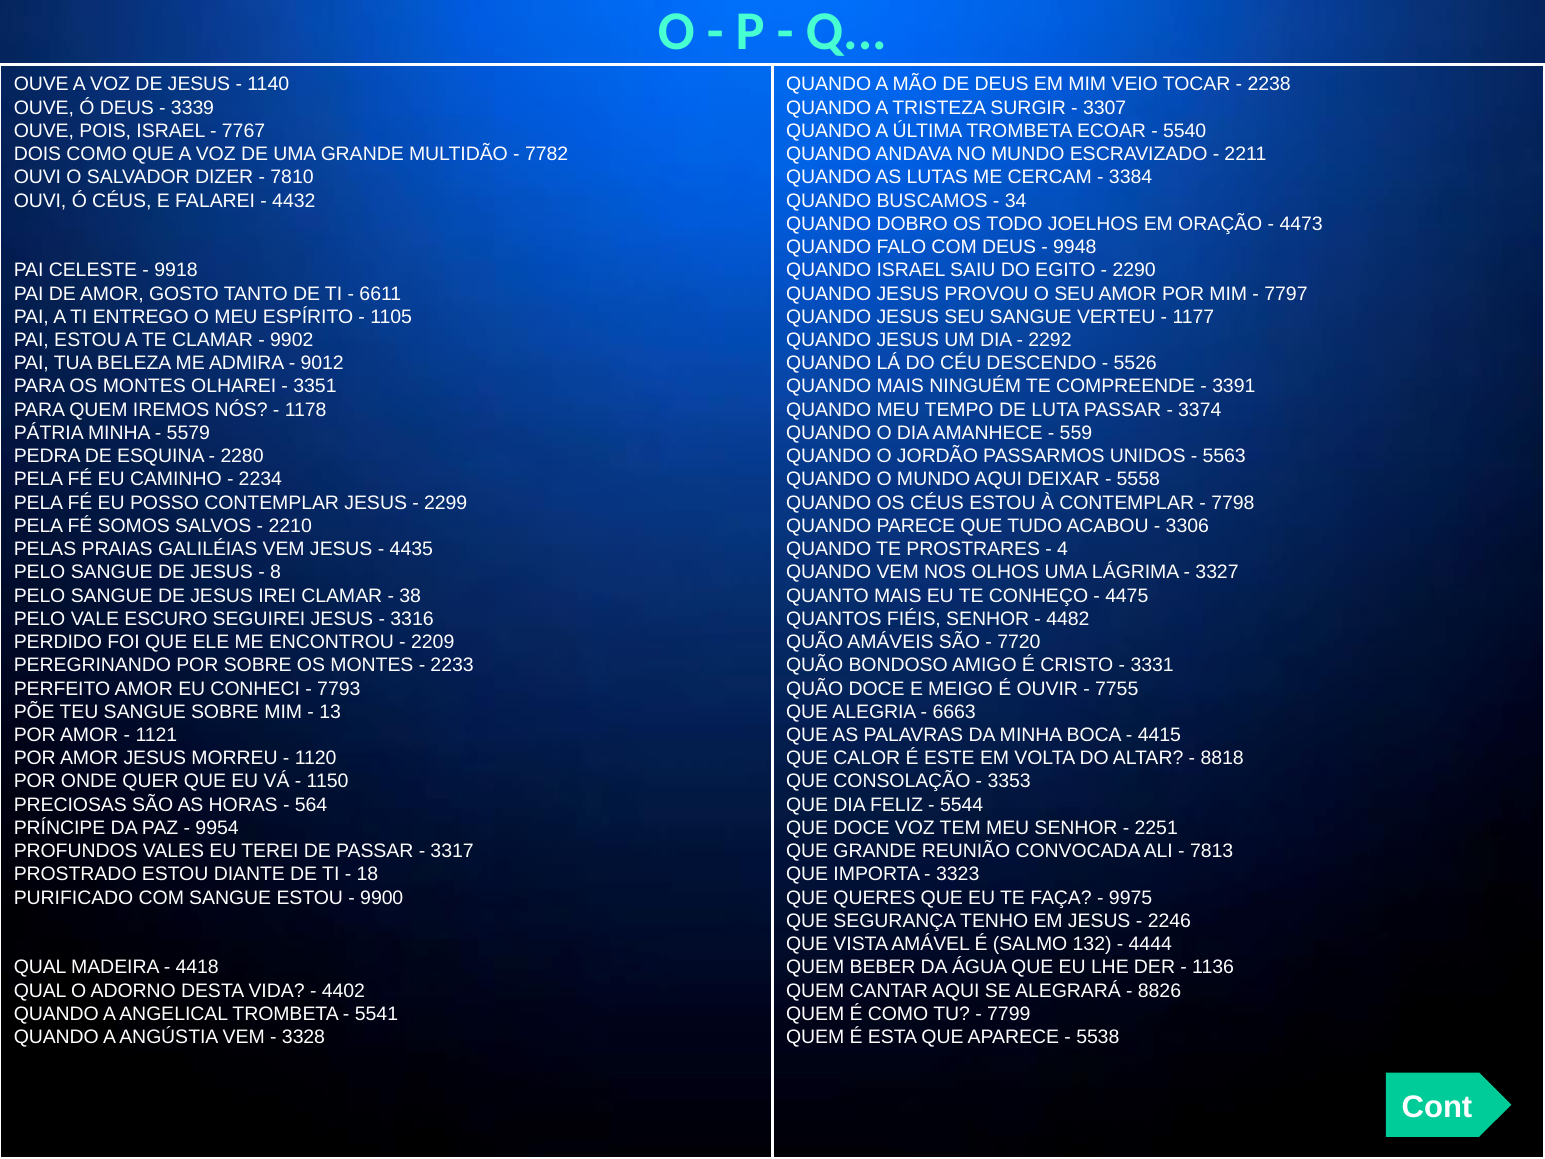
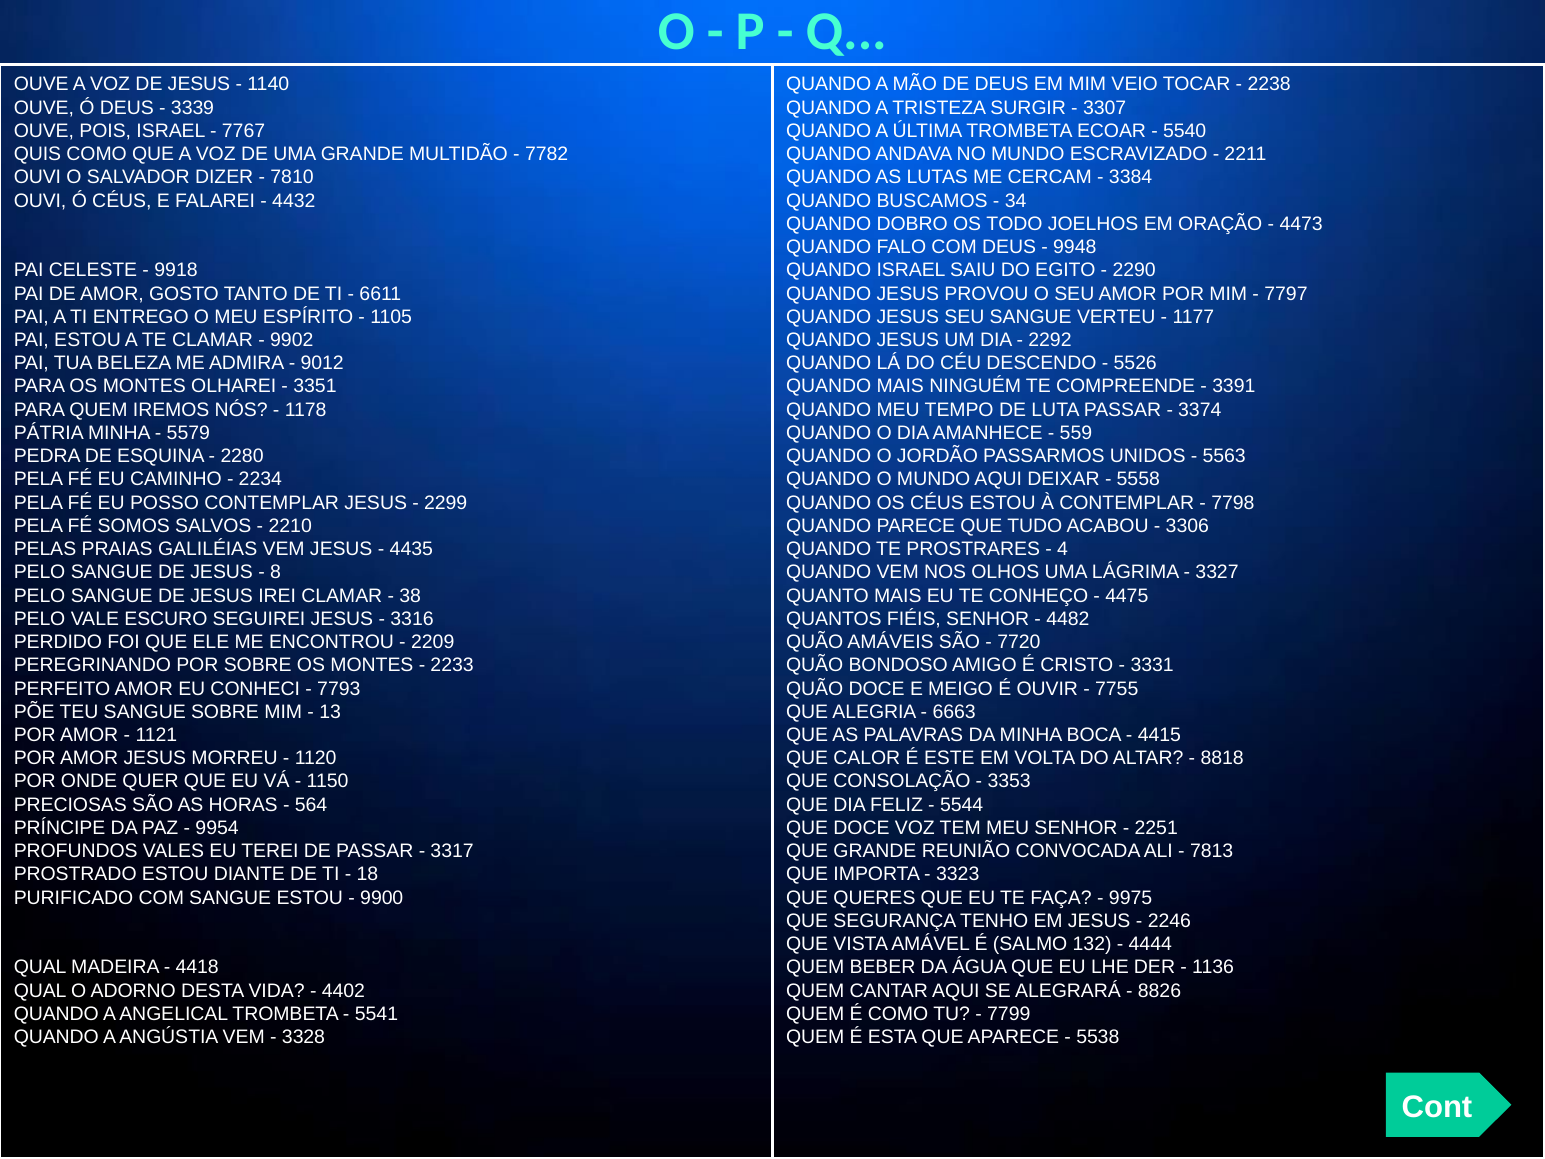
DOIS: DOIS -> QUIS (37, 154)
